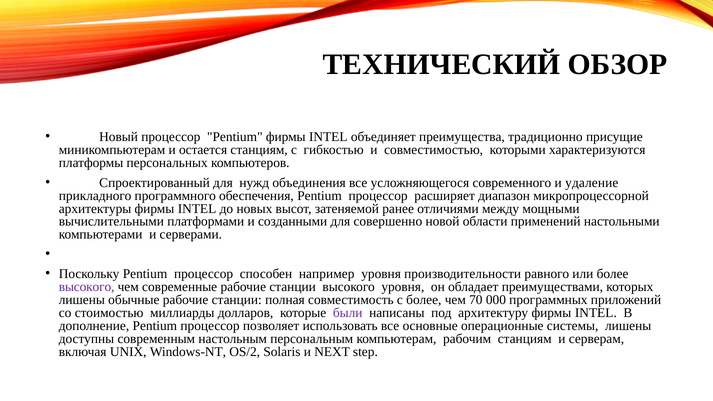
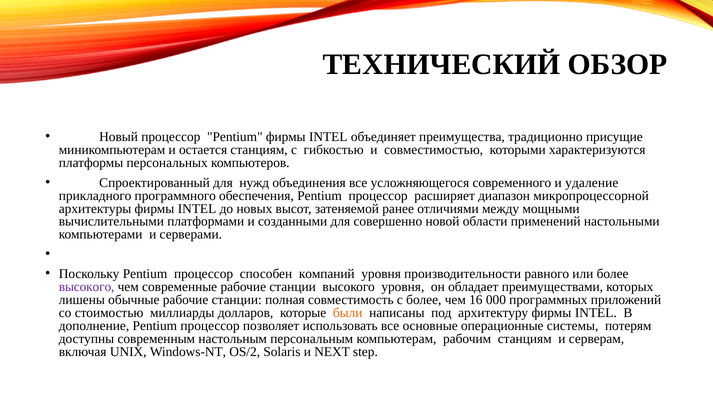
например: например -> компаний (327, 274)
70: 70 -> 16 (476, 300)
были colour: purple -> orange (348, 313)
системы лишены: лишены -> потерям (628, 326)
